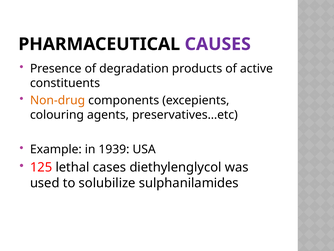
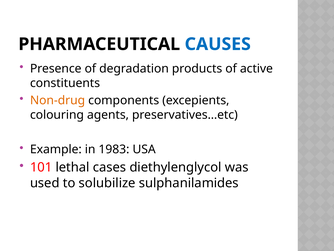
CAUSES colour: purple -> blue (218, 44)
1939: 1939 -> 1983 (114, 149)
125: 125 -> 101 (41, 167)
